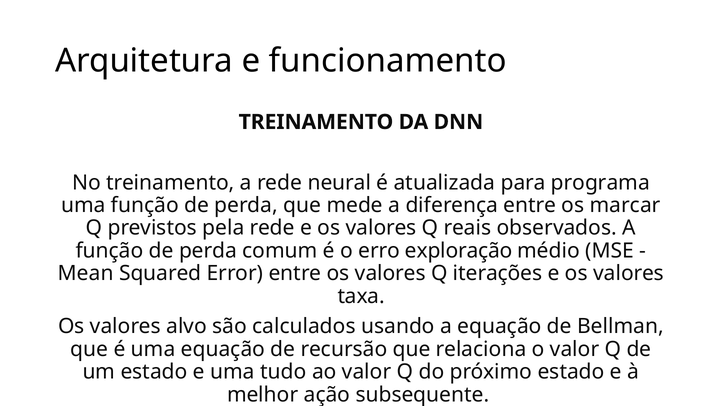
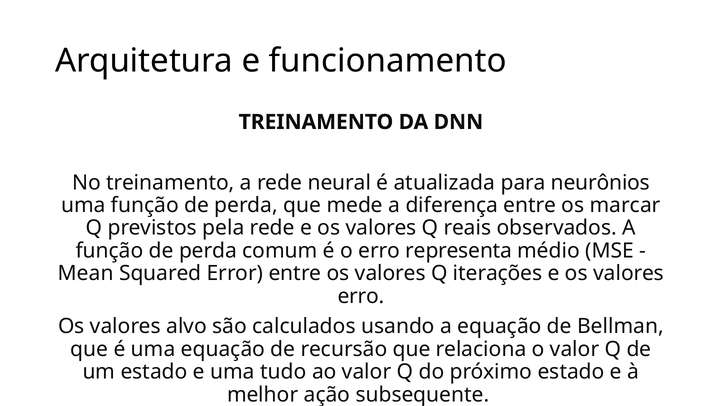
programa: programa -> neurônios (600, 183)
exploração: exploração -> representa (459, 251)
taxa: taxa -> erro (361, 296)
